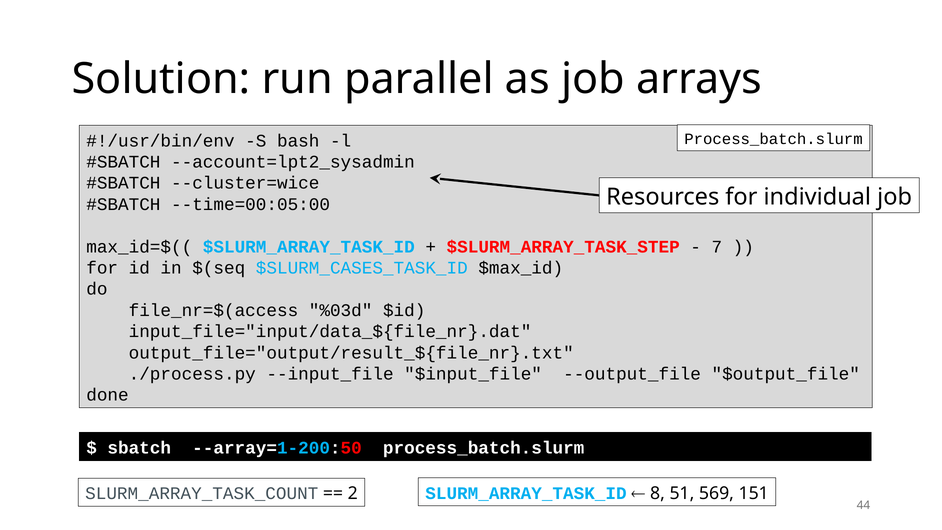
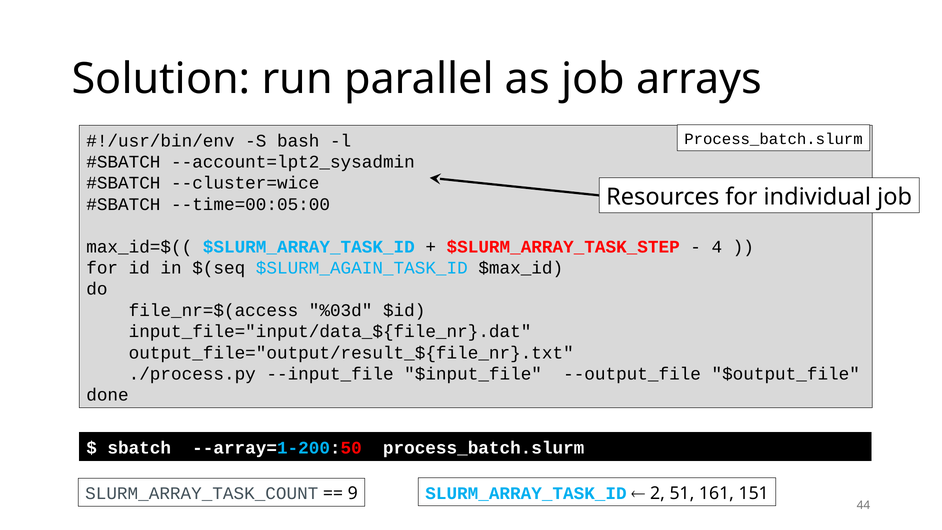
7: 7 -> 4 (717, 247)
$SLURM_CASES_TASK_ID: $SLURM_CASES_TASK_ID -> $SLURM_AGAIN_TASK_ID (362, 268)
8: 8 -> 2 (657, 493)
569: 569 -> 161 (716, 493)
2: 2 -> 9 (353, 494)
